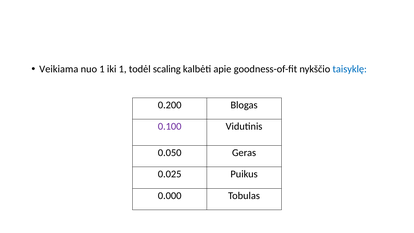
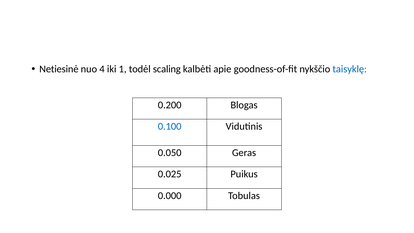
Veikiama: Veikiama -> Netiesinė (59, 69)
nuo 1: 1 -> 4 (102, 69)
0.100 colour: purple -> blue (170, 126)
